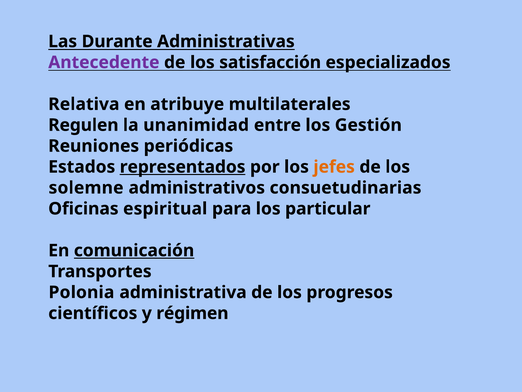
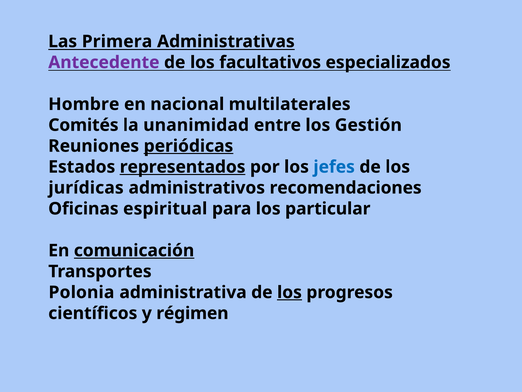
Durante: Durante -> Primera (117, 41)
satisfacción: satisfacción -> facultativos (270, 62)
Relativa: Relativa -> Hombre (84, 104)
atribuye: atribuye -> nacional (187, 104)
Regulen: Regulen -> Comités (83, 125)
periódicas underline: none -> present (188, 146)
jefes colour: orange -> blue (334, 167)
solemne: solemne -> jurídicas (86, 188)
consuetudinarias: consuetudinarias -> recomendaciones (346, 188)
los underline: none -> present (289, 292)
